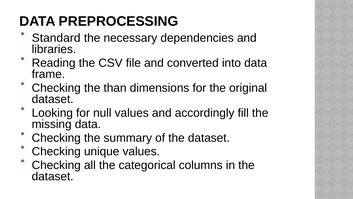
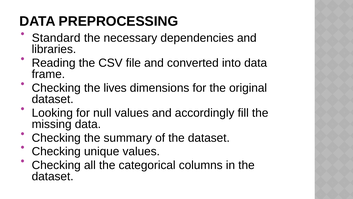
than: than -> lives (115, 88)
